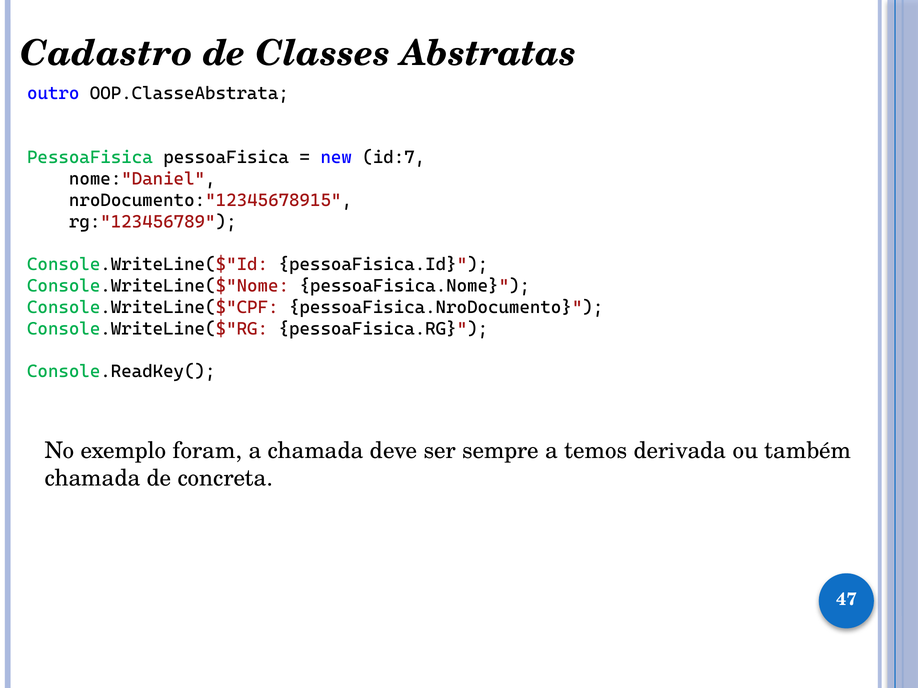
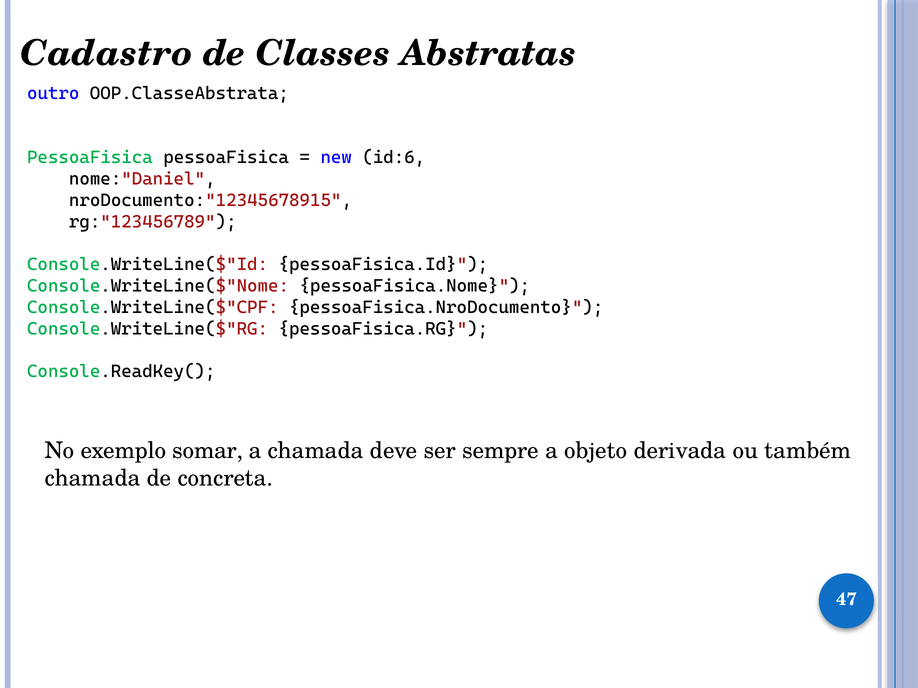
id:7: id:7 -> id:6 (394, 158)
foram: foram -> somar (208, 451)
temos: temos -> objeto (596, 451)
